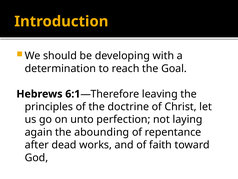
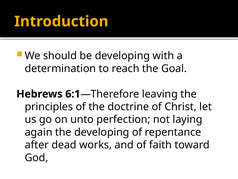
the abounding: abounding -> developing (102, 132)
